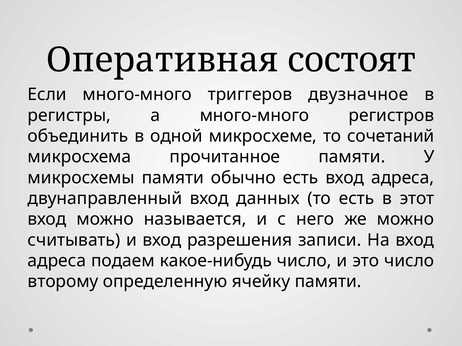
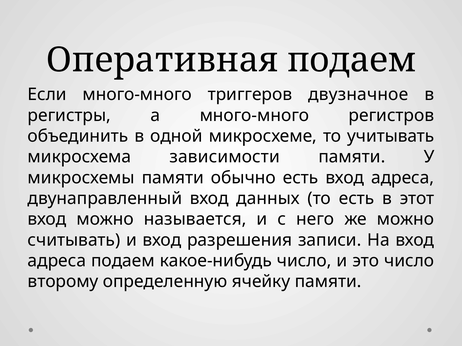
Оперативная состоят: состоят -> подаем (352, 60)
сочетаний: сочетаний -> учитывать (391, 136)
прочитанное: прочитанное -> зависимости (225, 157)
